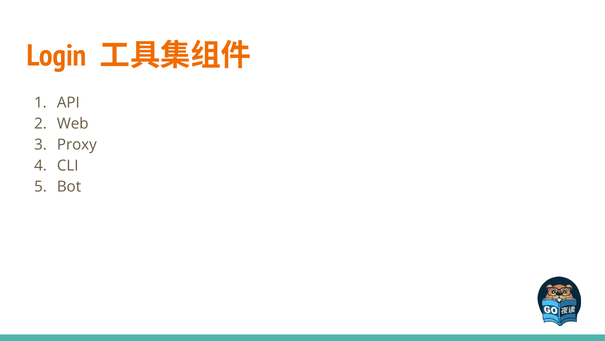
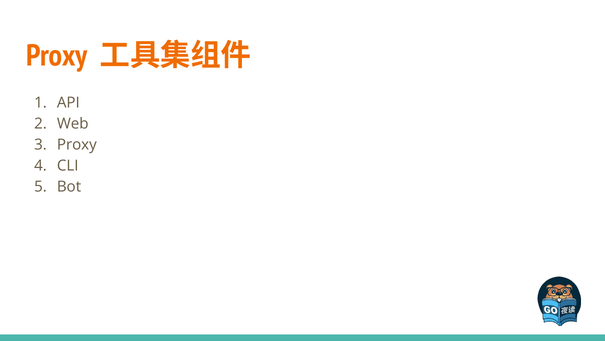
Login: Login -> Proxy (57, 56)
